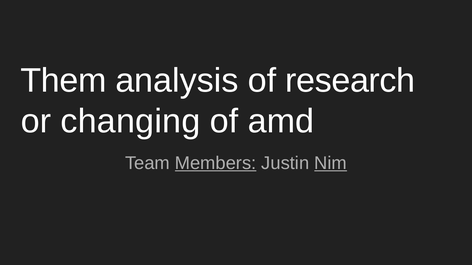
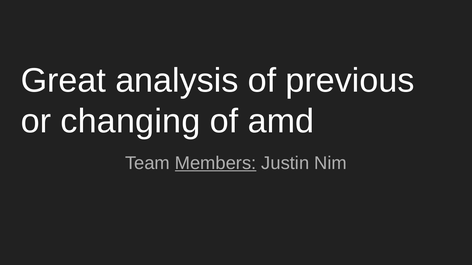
Them: Them -> Great (63, 81)
research: research -> previous (350, 81)
Nim underline: present -> none (331, 163)
